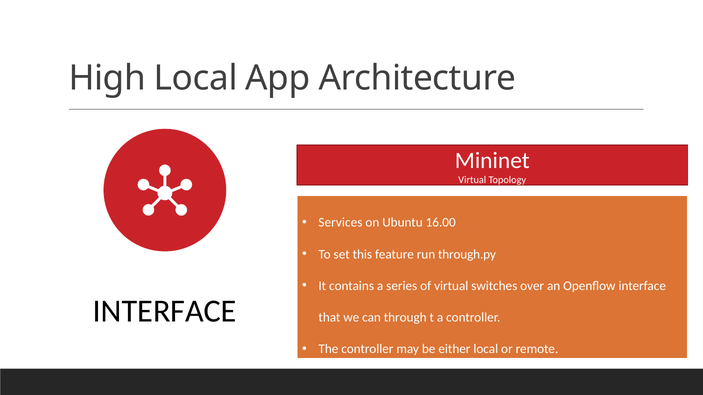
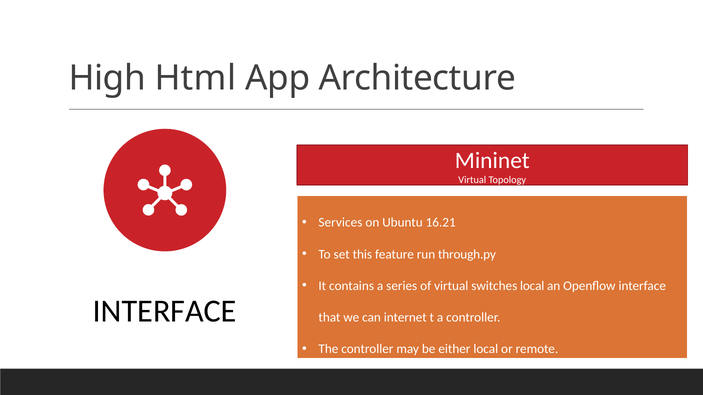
High Local: Local -> Html (195, 78)
16.00: 16.00 -> 16.21 (441, 223)
switches over: over -> local (532, 286)
through: through -> internet (405, 318)
